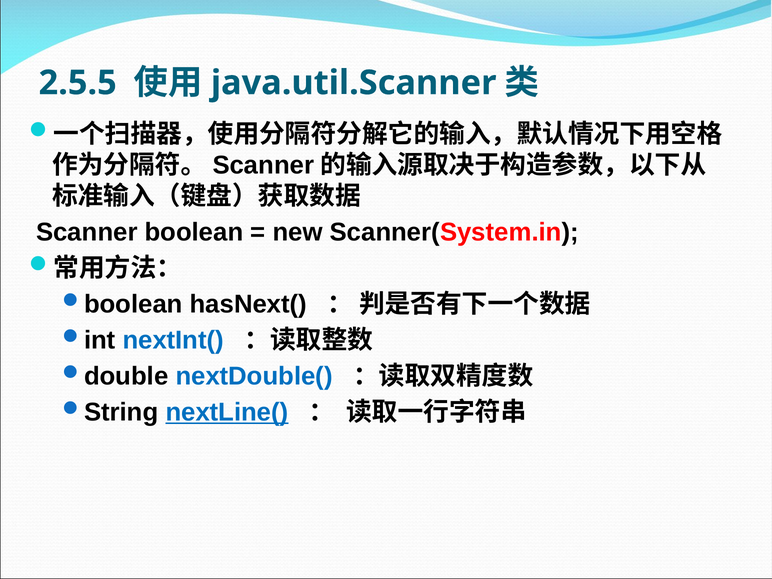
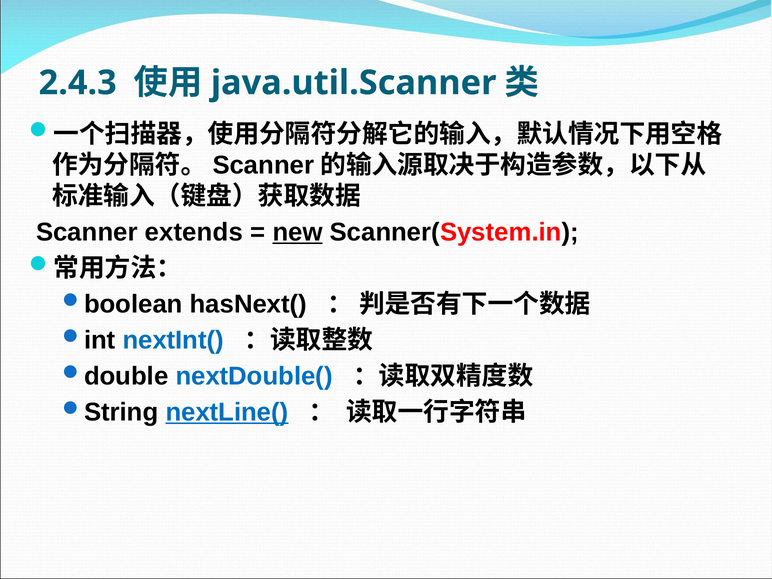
2.5.5: 2.5.5 -> 2.4.3 (78, 83)
boolean: boolean -> extends (194, 232)
new underline: none -> present (298, 232)
